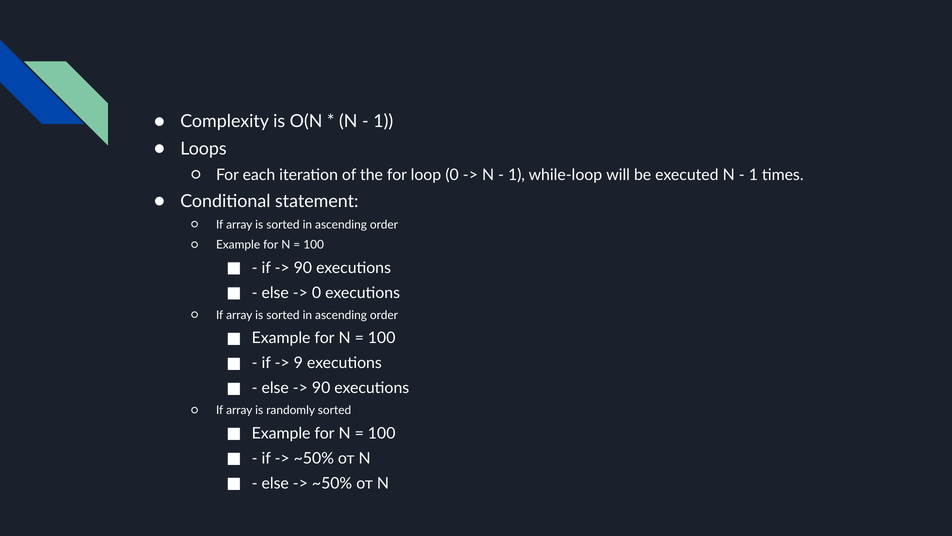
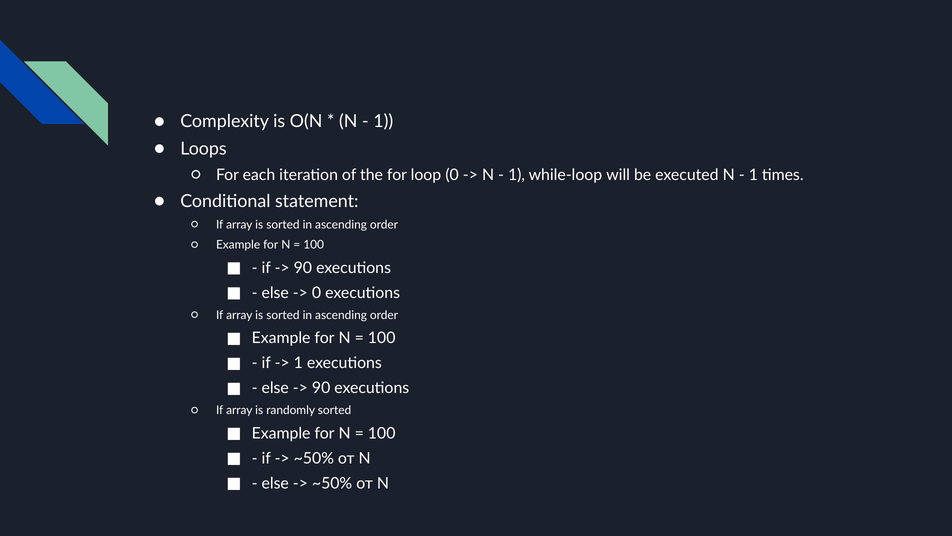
9: 9 -> 1 (298, 363)
